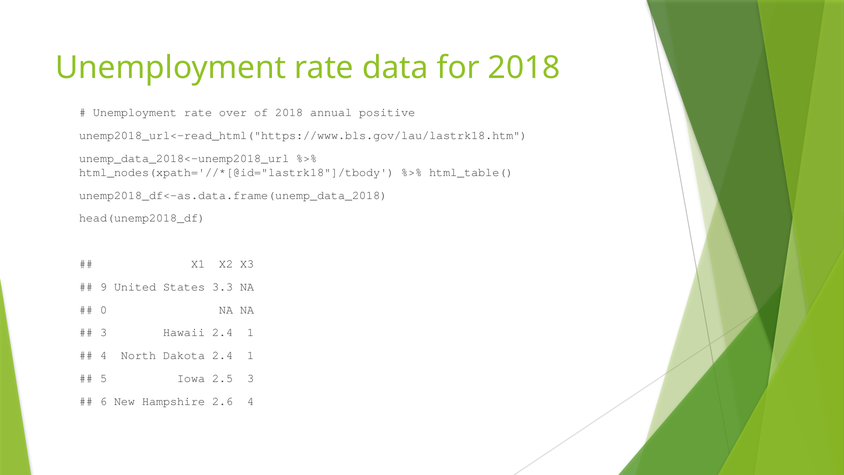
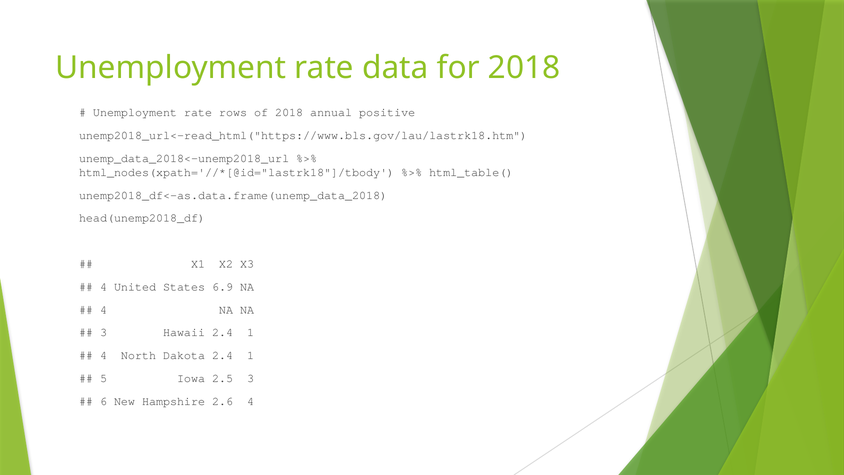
over: over -> rows (233, 112)
9: 9 -> 4 (104, 287)
3.3: 3.3 -> 6.9 (223, 287)
0: 0 -> 4 (104, 310)
